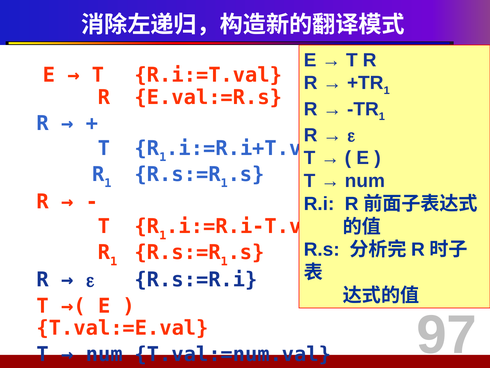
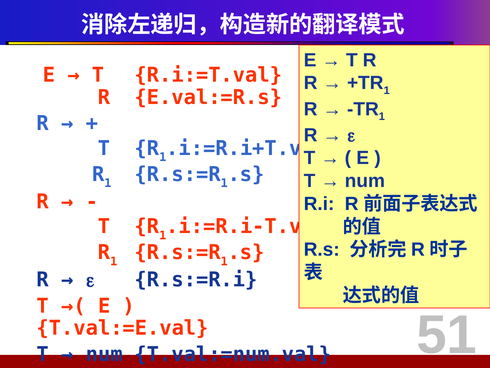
97: 97 -> 51 (447, 335)
